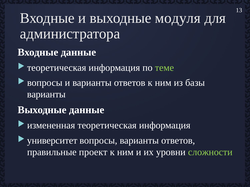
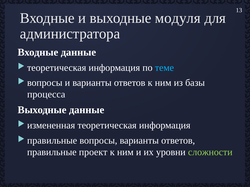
теме colour: light green -> light blue (164, 68)
варианты: варианты -> процесса (46, 95)
университет: университет -> правильные (52, 141)
